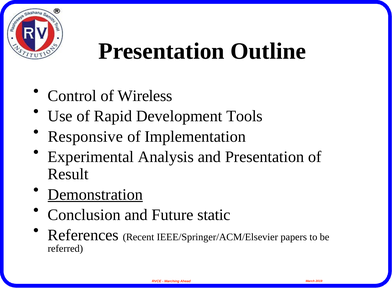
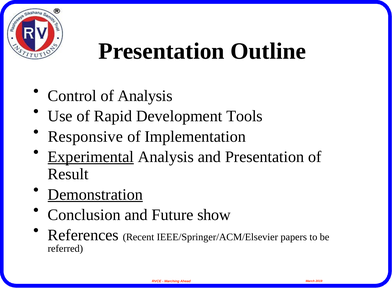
of Wireless: Wireless -> Analysis (145, 96)
Experimental underline: none -> present (91, 157)
static: static -> show (214, 215)
